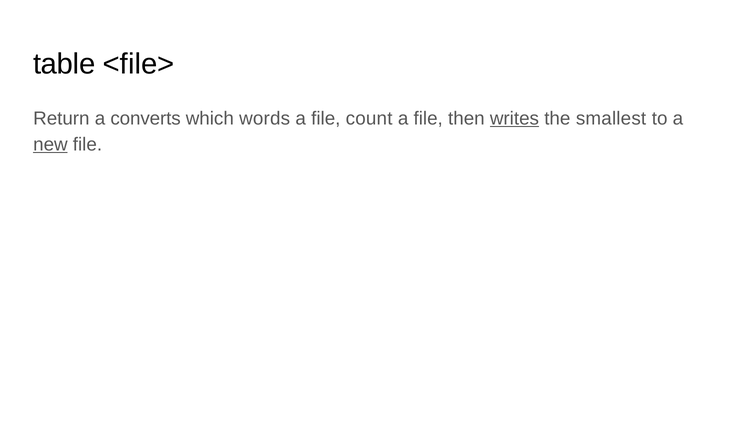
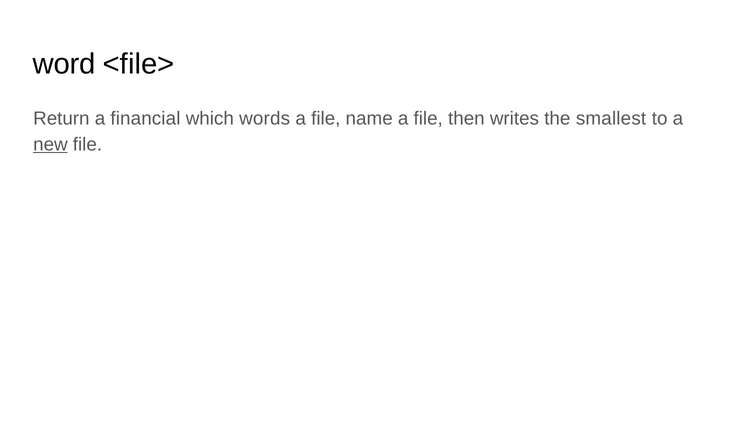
table: table -> word (64, 64)
converts: converts -> financial (145, 118)
count: count -> name (369, 118)
writes underline: present -> none (514, 118)
